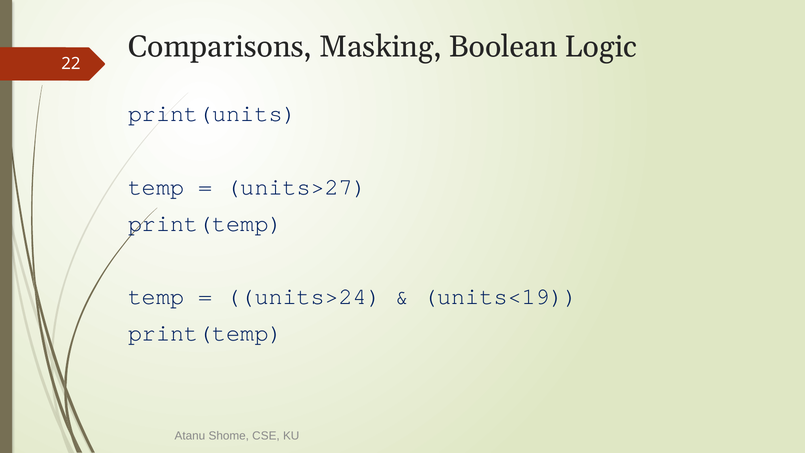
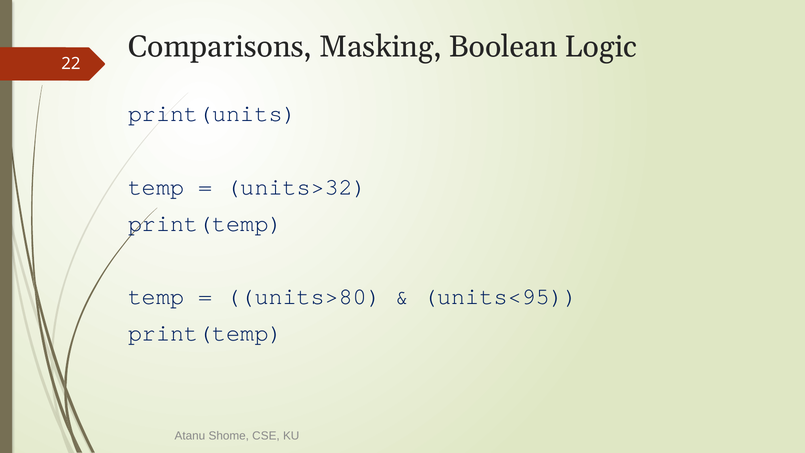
units>27: units>27 -> units>32 (297, 187)
units>24: units>24 -> units>80 (304, 296)
units<19: units<19 -> units<95 (501, 296)
